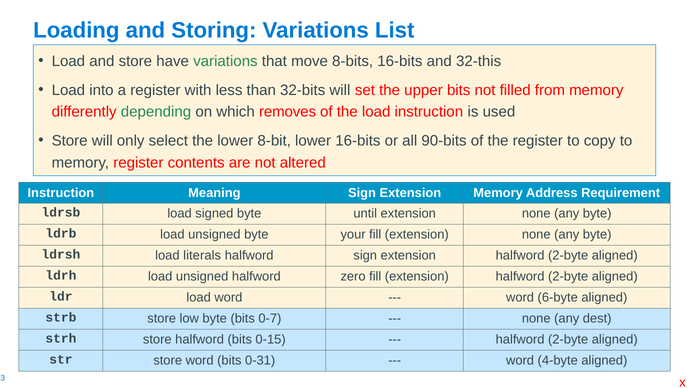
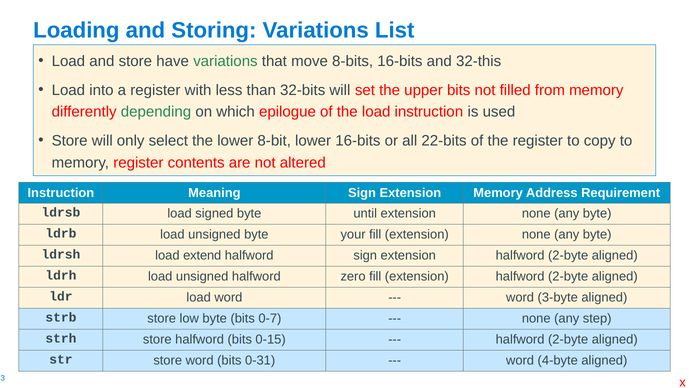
removes: removes -> epilogue (287, 112)
90-bits: 90-bits -> 22-bits (444, 141)
literals: literals -> extend (202, 255)
6-byte: 6-byte -> 3-byte (558, 297)
dest: dest -> step (597, 318)
